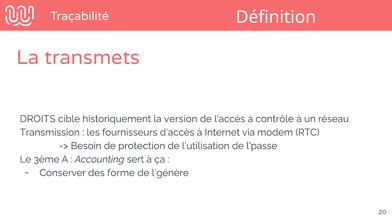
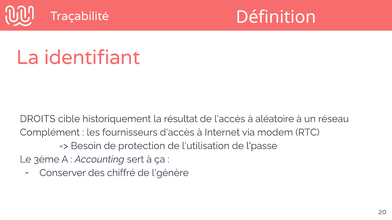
transmets: transmets -> identifiant (92, 58)
version: version -> résultat (181, 119)
contrôle: contrôle -> aléatoire (275, 119)
Transmission: Transmission -> Complément (50, 133)
forme: forme -> chiffré (121, 173)
